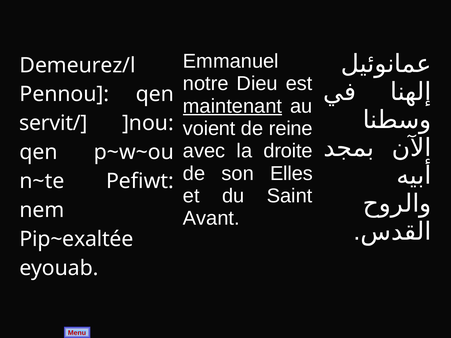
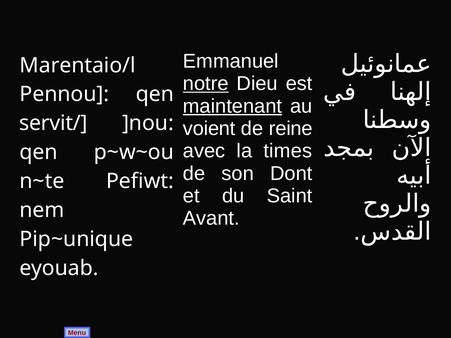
Demeurez/l: Demeurez/l -> Marentaio/l (78, 65)
notre underline: none -> present (206, 84)
droite: droite -> times (288, 151)
Elles: Elles -> Dont (291, 174)
Pip~exaltée: Pip~exaltée -> Pip~unique (76, 239)
